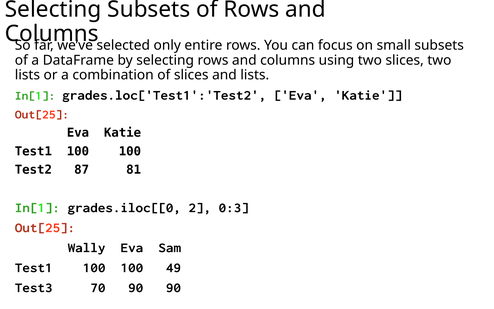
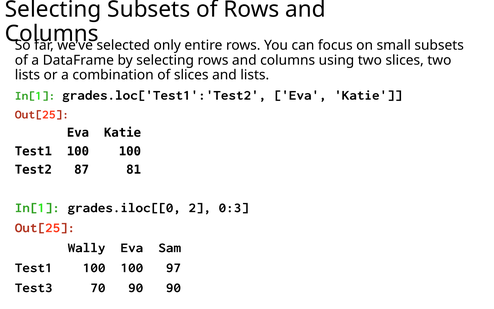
49: 49 -> 97 (173, 267)
